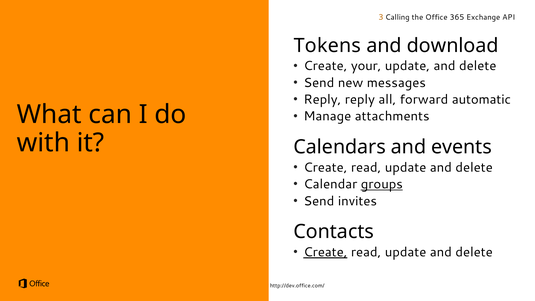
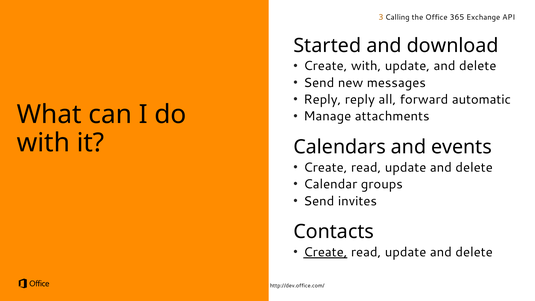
Tokens: Tokens -> Started (327, 46)
Create your: your -> with (366, 66)
groups underline: present -> none (382, 184)
